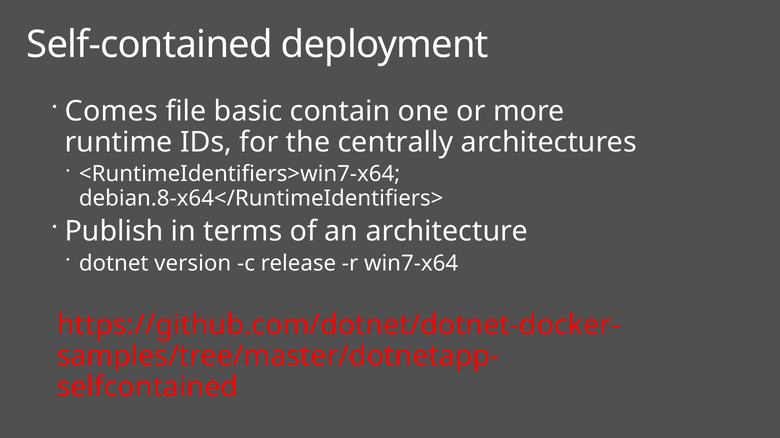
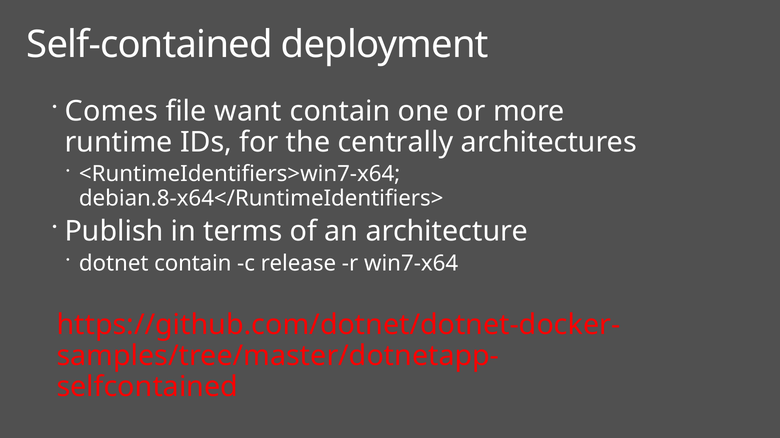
basic: basic -> want (248, 111)
dotnet version: version -> contain (193, 264)
